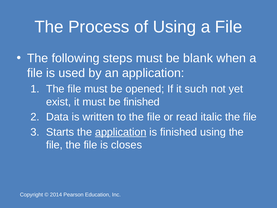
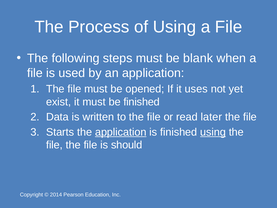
such: such -> uses (196, 89)
italic: italic -> later (211, 117)
using underline: none -> present (213, 132)
closes: closes -> should (127, 145)
